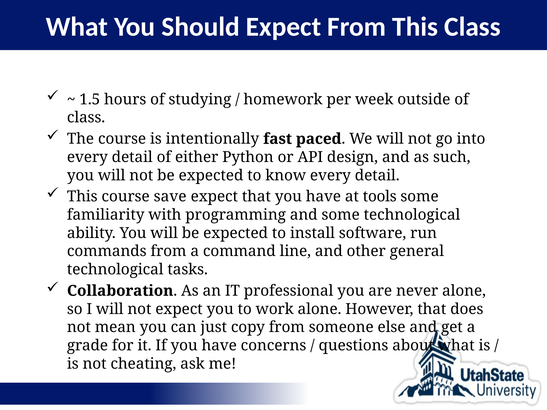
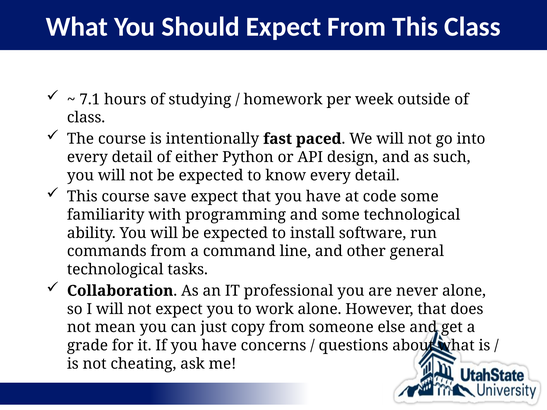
1.5: 1.5 -> 7.1 (90, 99)
tools: tools -> code (380, 197)
